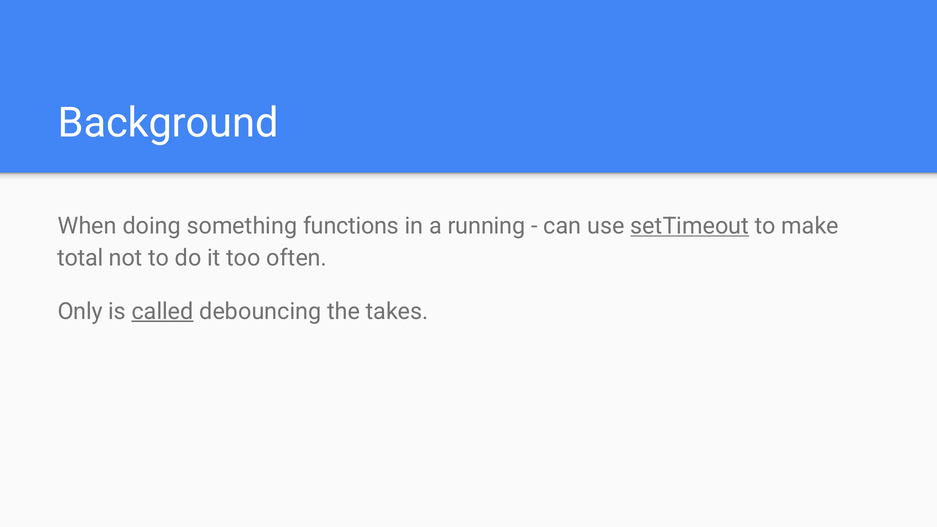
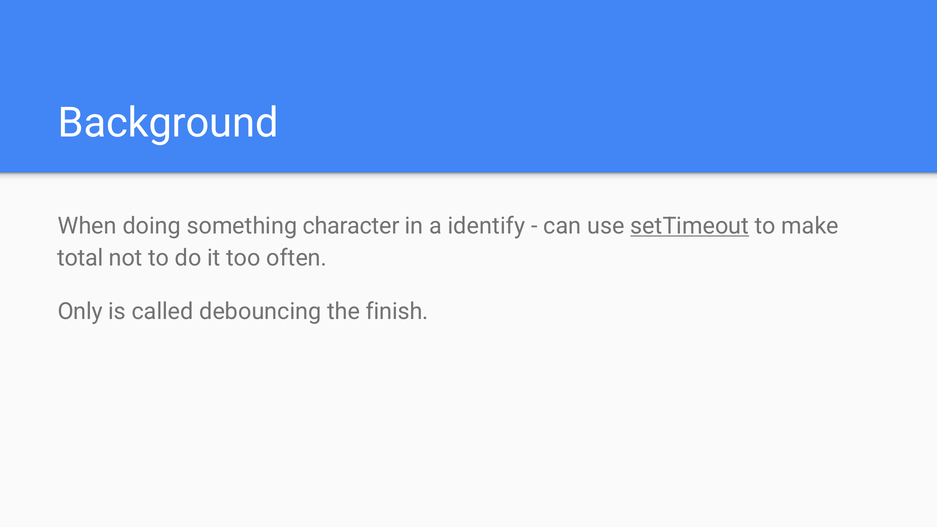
functions: functions -> character (351, 226)
running: running -> identify (486, 226)
called underline: present -> none (163, 311)
takes: takes -> finish (397, 311)
